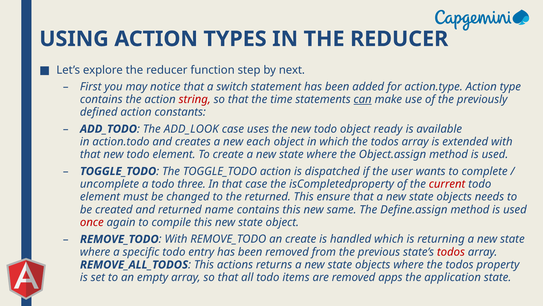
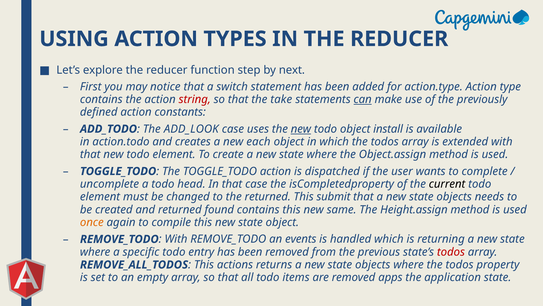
time: time -> take (281, 99)
new underline: none -> present (301, 129)
ready: ready -> install (388, 129)
three: three -> head (191, 184)
current colour: red -> black (447, 184)
ensure: ensure -> submit (333, 197)
name: name -> found (219, 209)
Define.assign: Define.assign -> Height.assign (414, 209)
once colour: red -> orange (92, 222)
an create: create -> events (301, 239)
